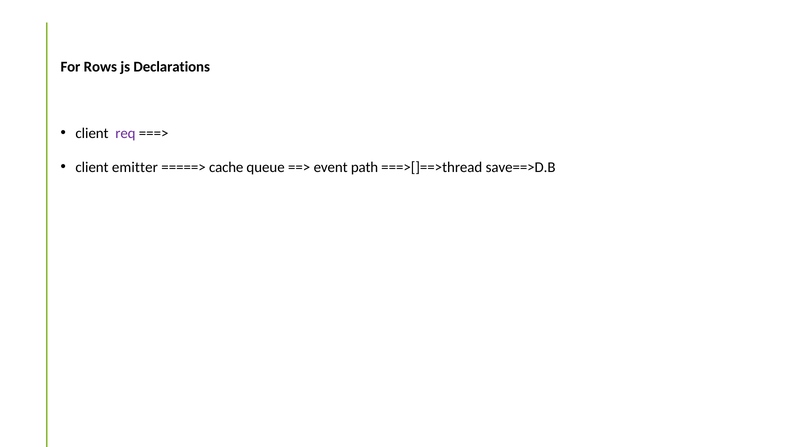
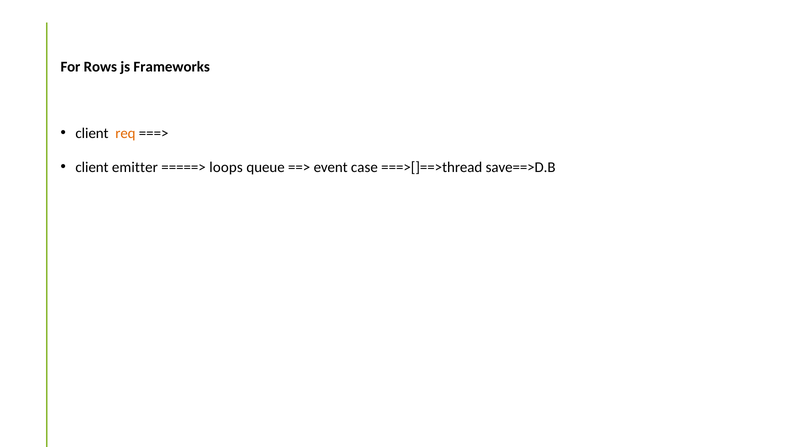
Declarations: Declarations -> Frameworks (172, 67)
req colour: purple -> orange (125, 133)
cache: cache -> loops (226, 167)
path: path -> case (364, 167)
